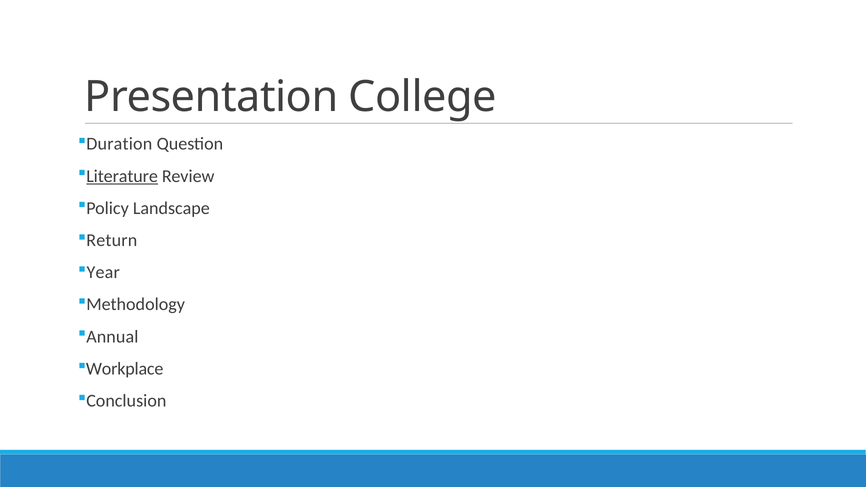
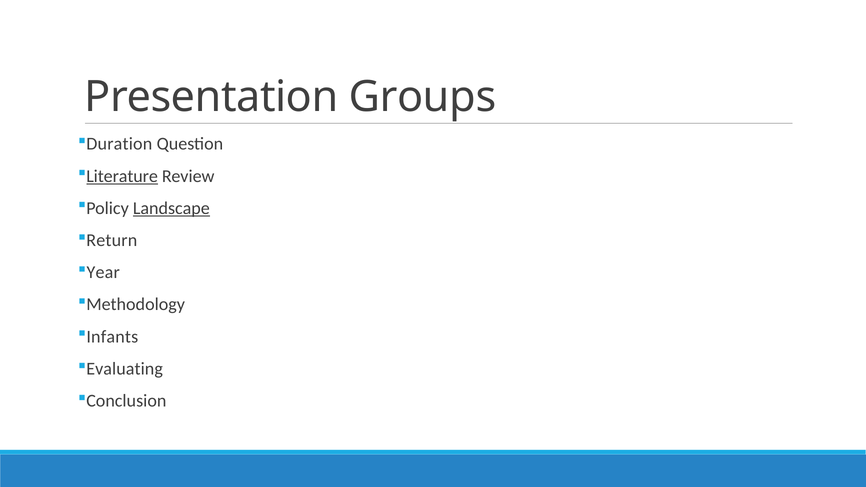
College: College -> Groups (422, 97)
Landscape underline: none -> present (171, 208)
Annual: Annual -> Infants (112, 337)
Workplace: Workplace -> Evaluating (125, 369)
